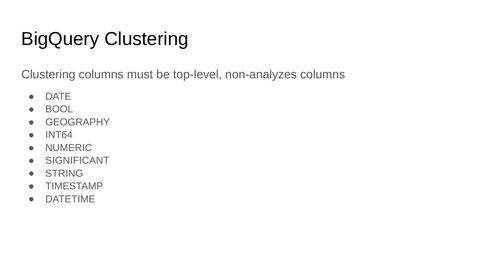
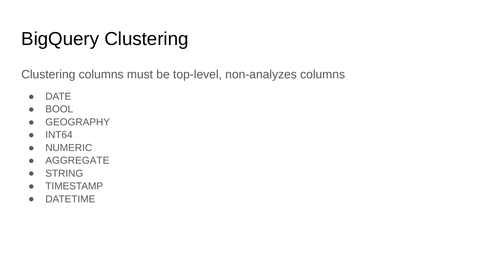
SIGNIFICANT: SIGNIFICANT -> AGGREGATE (77, 161)
